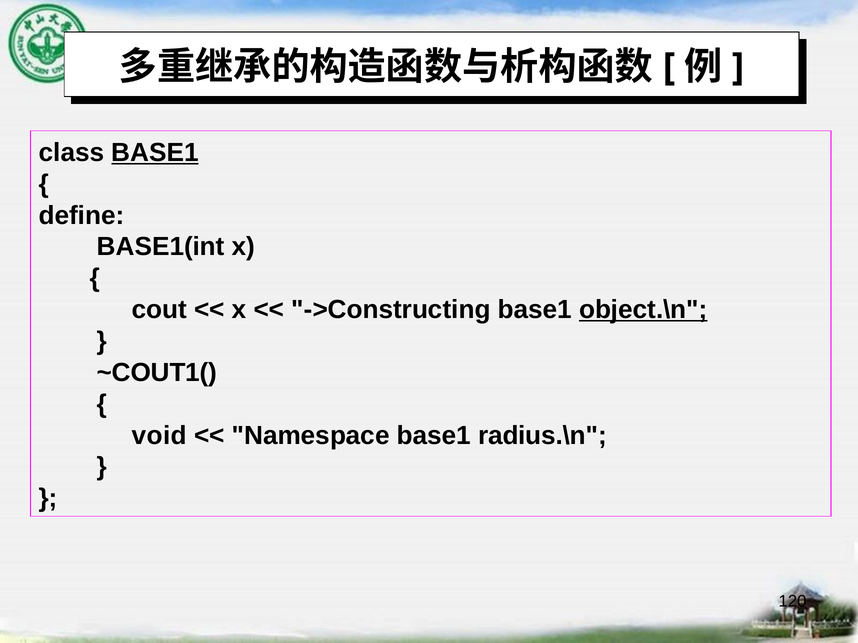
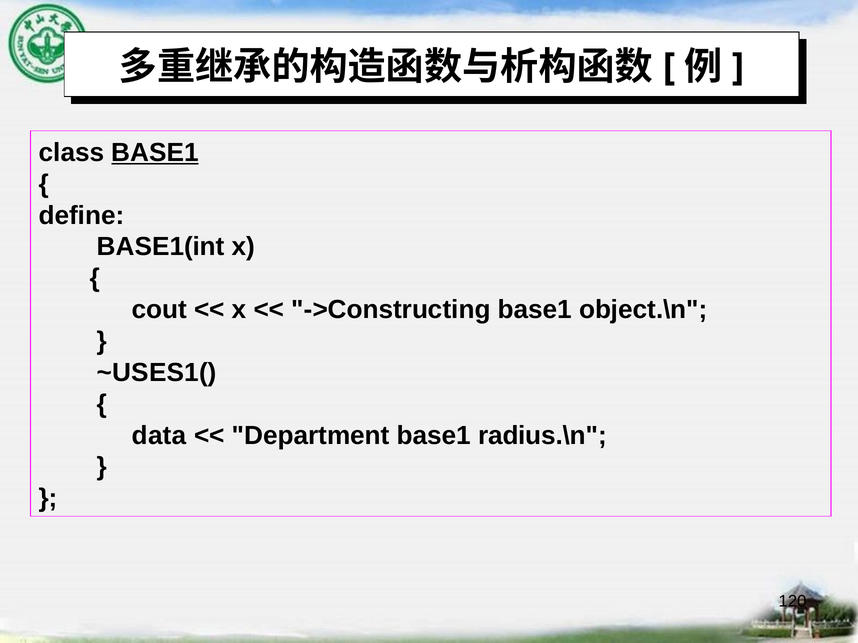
object.\n underline: present -> none (643, 310)
~COUT1(: ~COUT1( -> ~USES1( (157, 373)
void: void -> data (159, 436)
Namespace: Namespace -> Department (311, 436)
